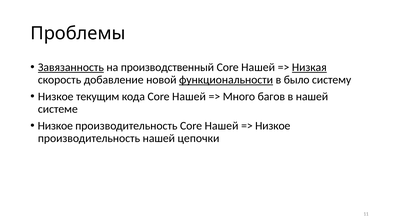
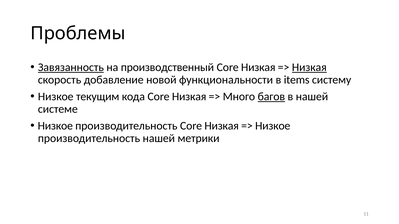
Нашей: Нашей -> Низкая (258, 67)
функциональности underline: present -> none (226, 80)
было: было -> items (297, 80)
кода Core Нашей: Нашей -> Низкая (189, 97)
багов underline: none -> present (271, 97)
производительность Core Нашей: Нашей -> Низкая (222, 126)
цепочки: цепочки -> метрики (199, 139)
